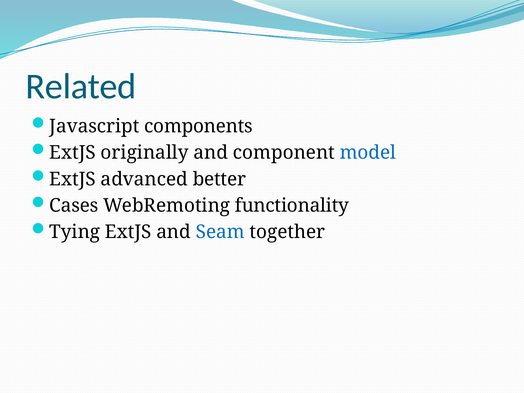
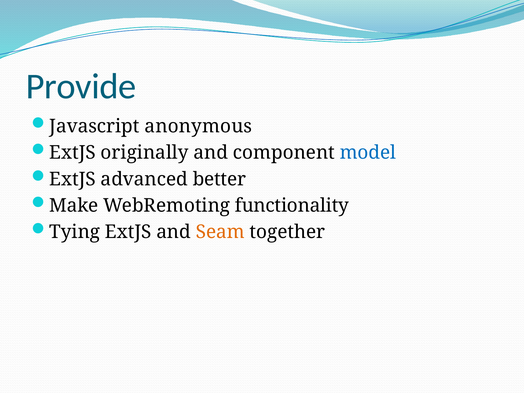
Related: Related -> Provide (81, 87)
components: components -> anonymous (198, 126)
Cases: Cases -> Make (74, 206)
Seam colour: blue -> orange (220, 232)
